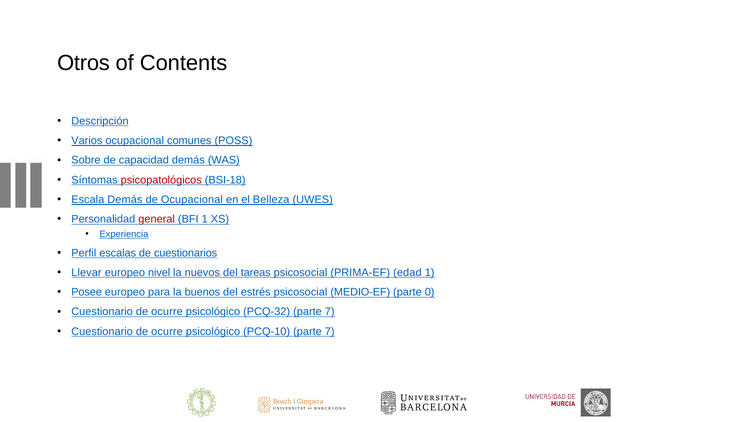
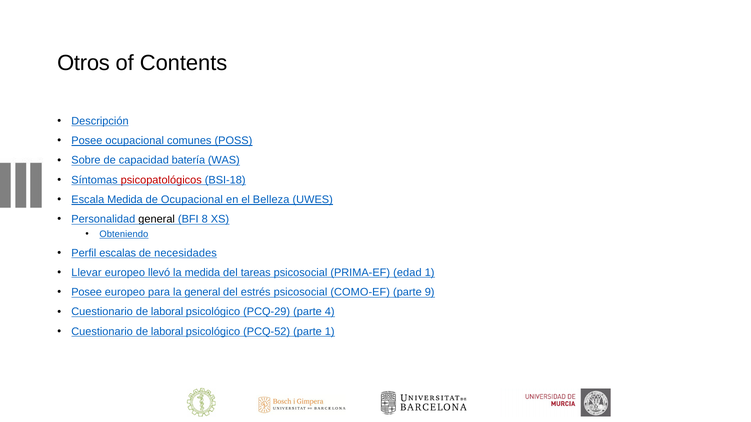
Varios: Varios -> Posee (87, 141)
capacidad demás: demás -> batería (188, 160)
Escala Demás: Demás -> Medida (125, 200)
general colour: red -> black (157, 219)
BFI 1: 1 -> 8 (205, 219)
Experiencia: Experiencia -> Obteniendo (124, 234)
cuestionarios: cuestionarios -> necesidades (186, 253)
nivel: nivel -> llevó (159, 273)
la nuevos: nuevos -> medida (202, 273)
la buenos: buenos -> general (202, 293)
MEDIO-EF: MEDIO-EF -> COMO-EF (360, 293)
0: 0 -> 9 (430, 293)
ocurre: ocurre -> laboral (167, 312)
PCQ-32: PCQ-32 -> PCQ-29 (267, 312)
7: 7 -> 4 (330, 312)
ocurre: ocurre -> laboral (167, 332)
PCQ-10: PCQ-10 -> PCQ-52 (267, 332)
7: 7 -> 1 (330, 332)
